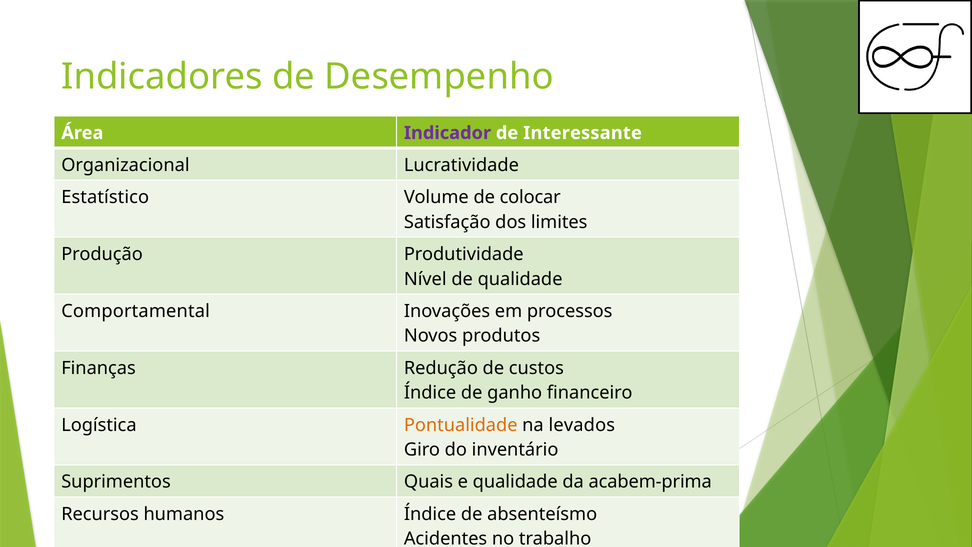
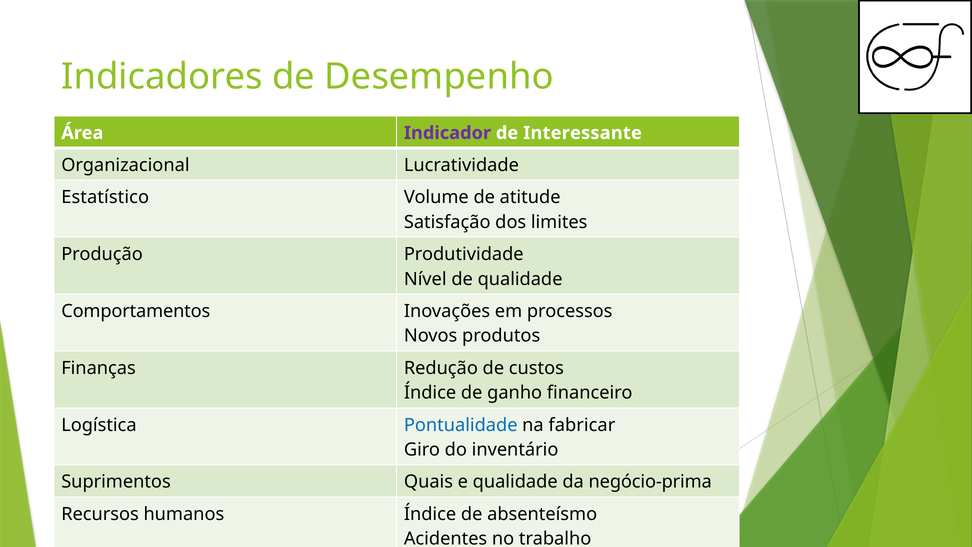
colocar: colocar -> atitude (530, 197)
Comportamental: Comportamental -> Comportamentos (136, 311)
Pontualidade colour: orange -> blue (461, 425)
levados: levados -> fabricar (582, 425)
acabem-prima: acabem-prima -> negócio-prima (650, 482)
